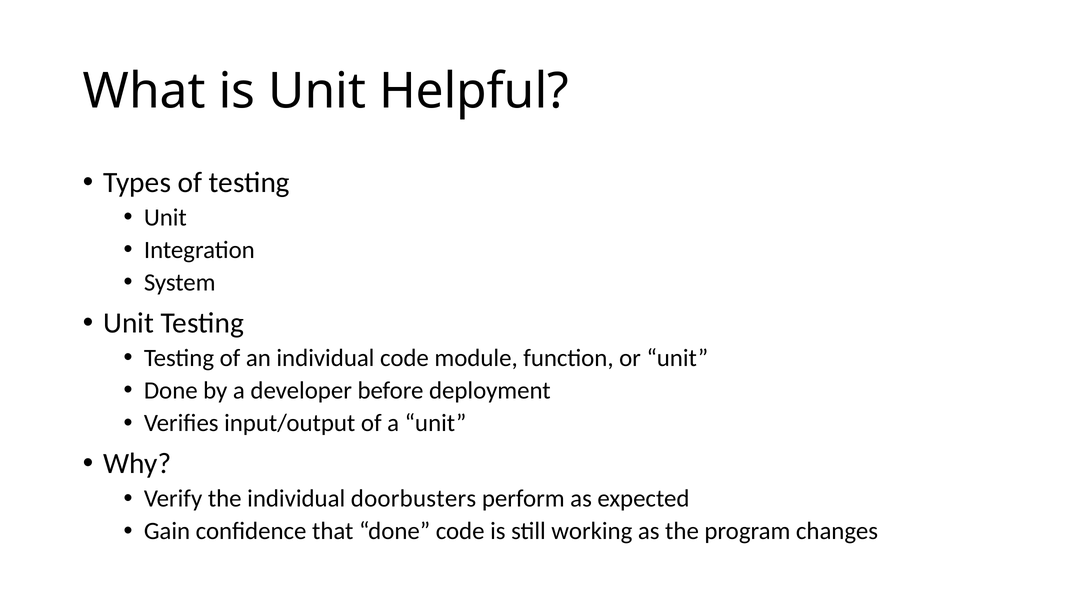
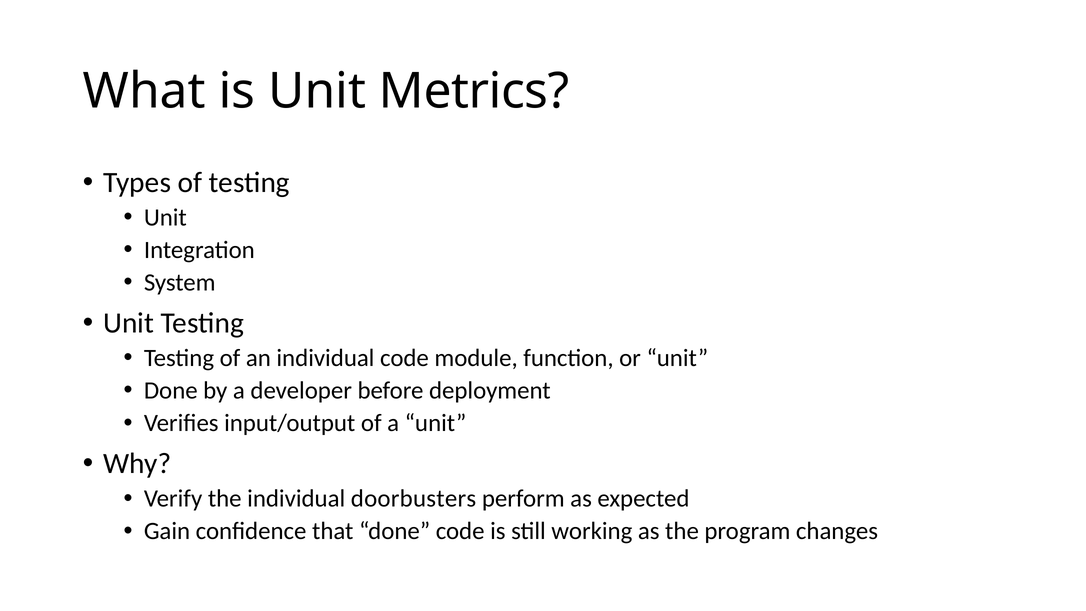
Helpful: Helpful -> Metrics (474, 91)
